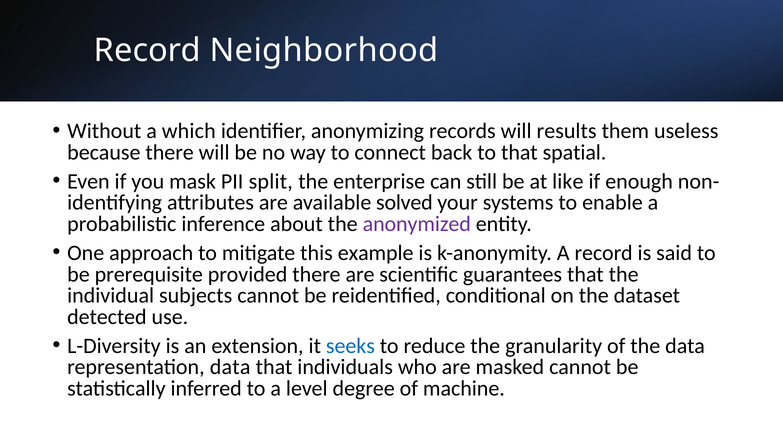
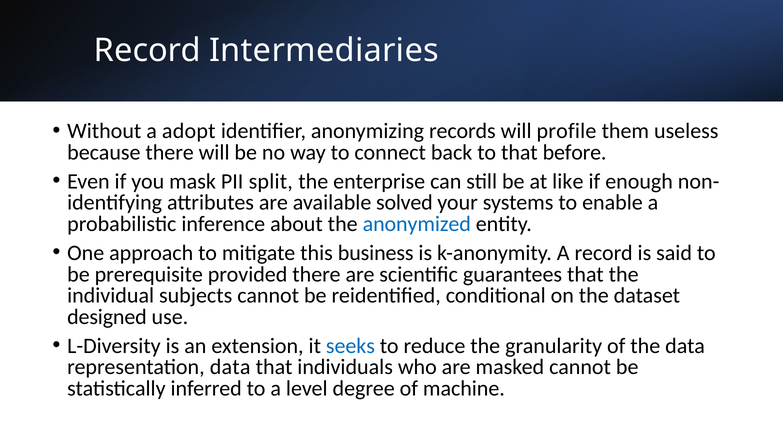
Neighborhood: Neighborhood -> Intermediaries (324, 50)
which: which -> adopt (189, 131)
results: results -> profile (566, 131)
spatial: spatial -> before (575, 153)
anonymized colour: purple -> blue (417, 224)
example: example -> business (376, 253)
detected: detected -> designed (107, 317)
